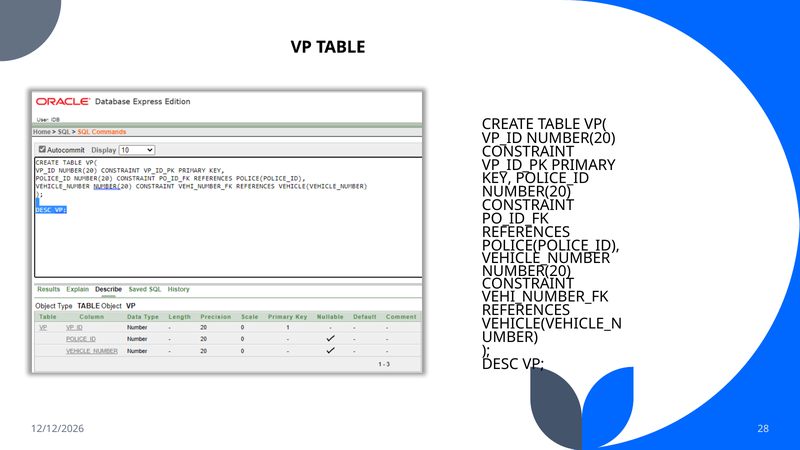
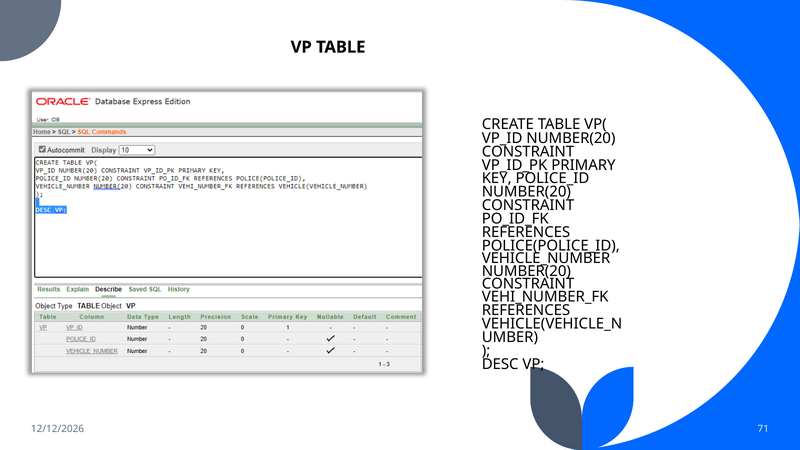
28: 28 -> 71 (763, 429)
